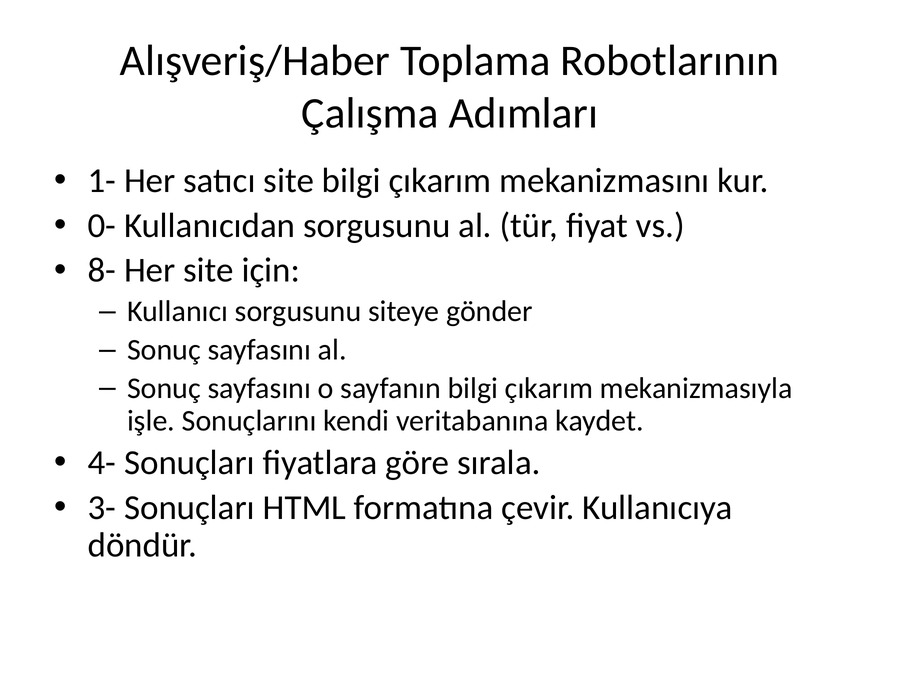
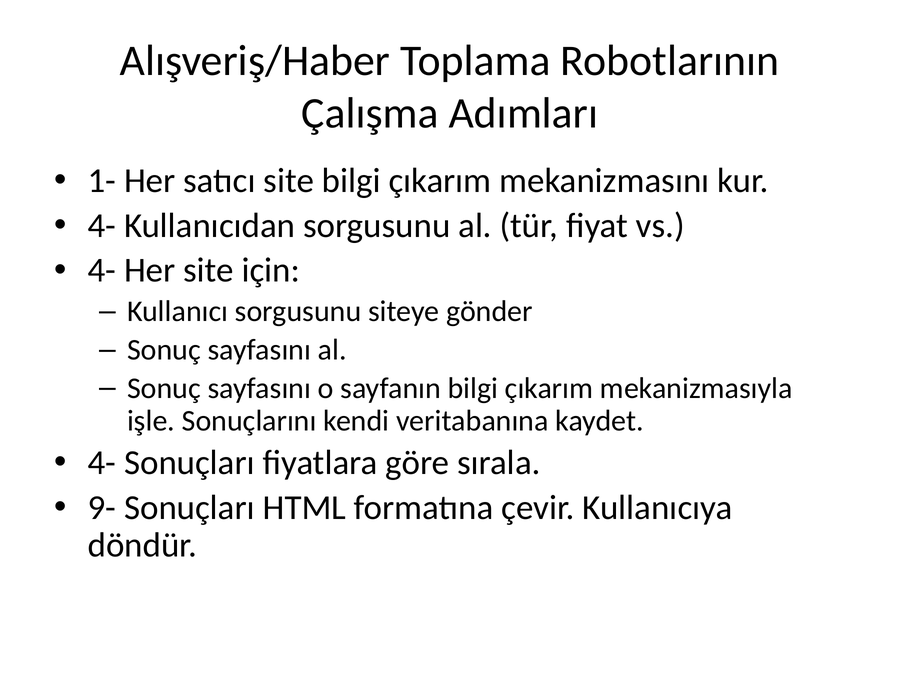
0-: 0- -> 4- (102, 226)
8-: 8- -> 4- (102, 270)
3-: 3- -> 9- (102, 508)
